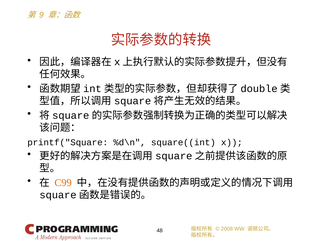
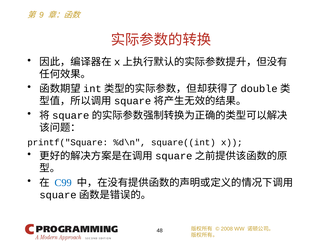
C99 colour: orange -> blue (63, 183)
